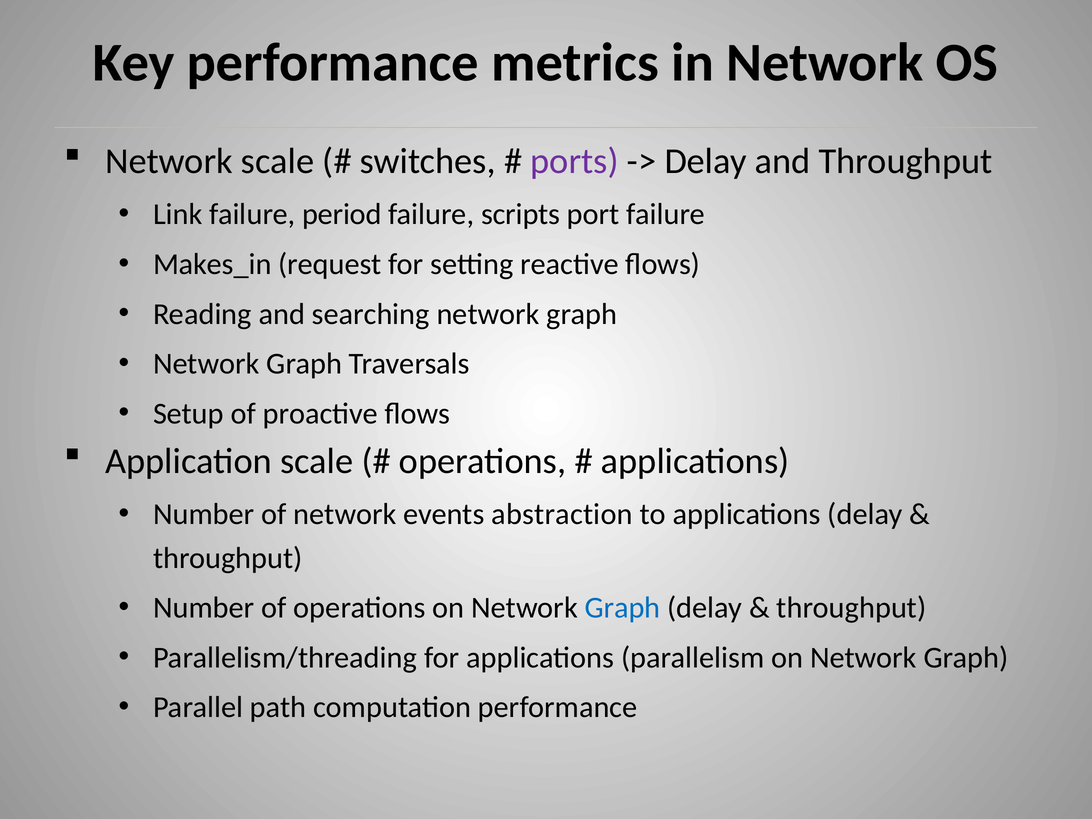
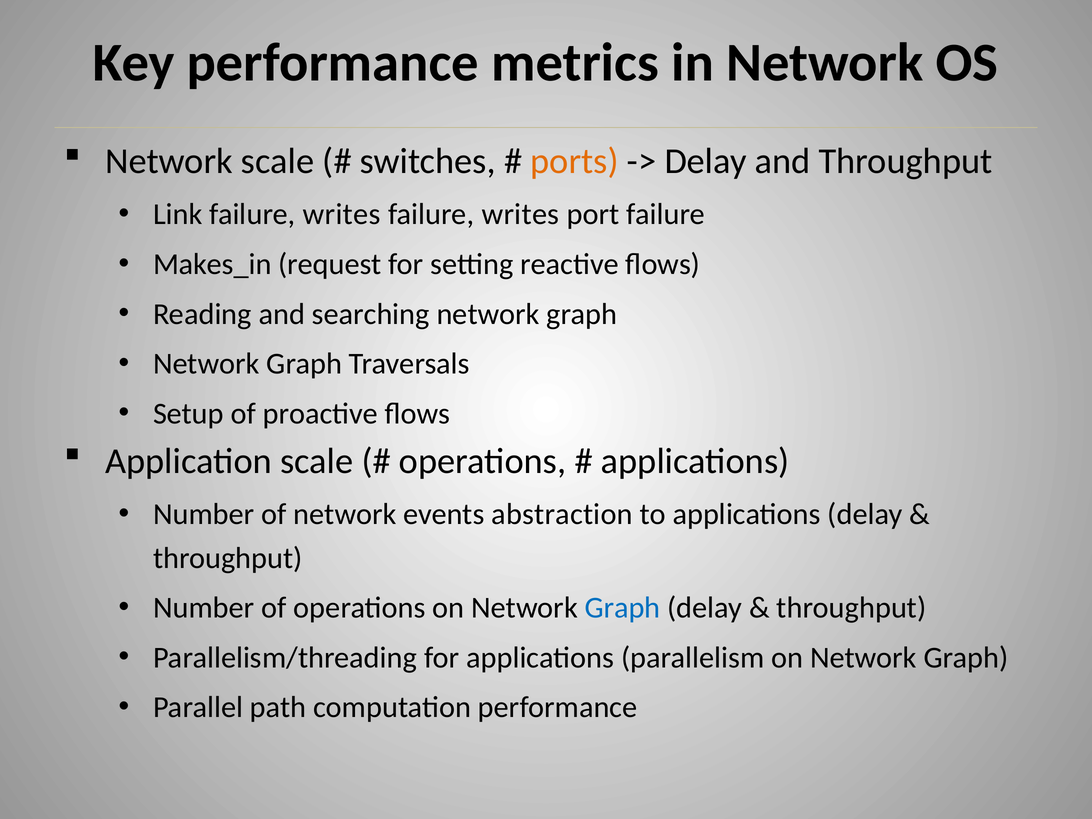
ports colour: purple -> orange (575, 161)
Link failure period: period -> writes (342, 214)
scripts: scripts -> writes (520, 214)
